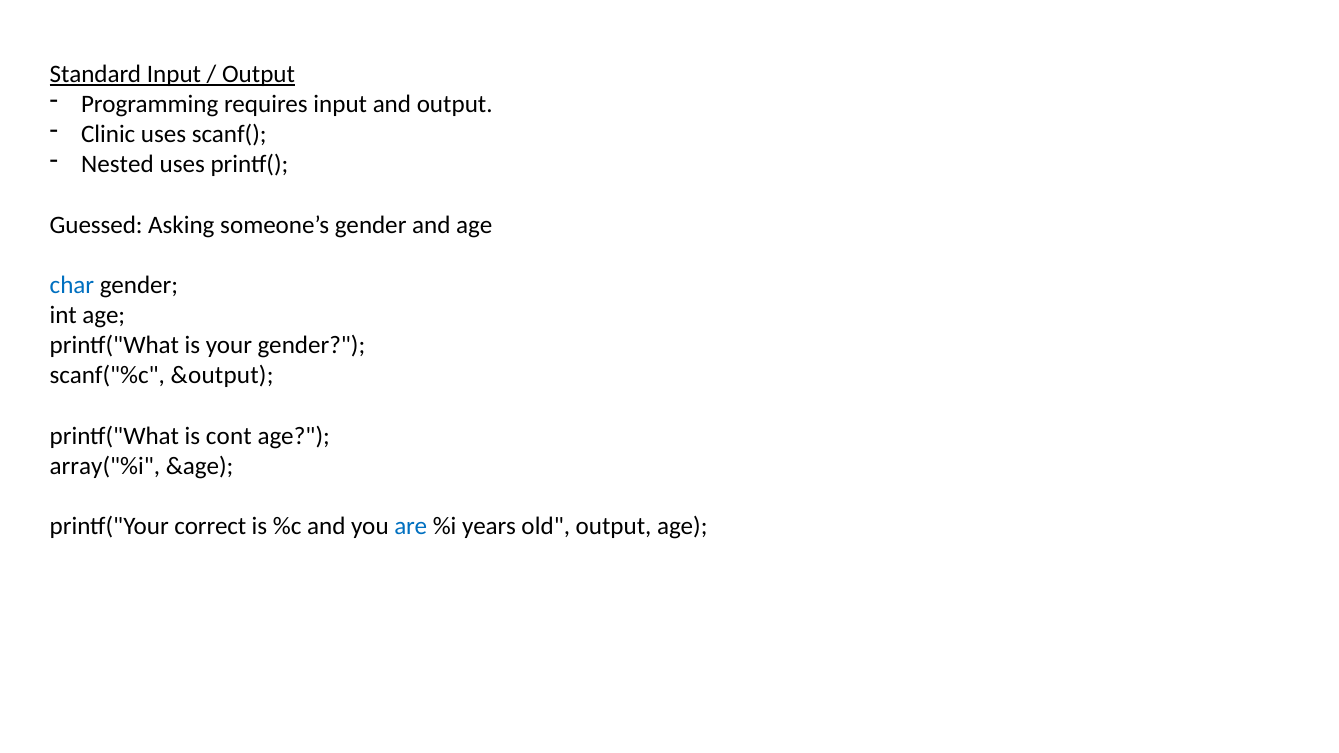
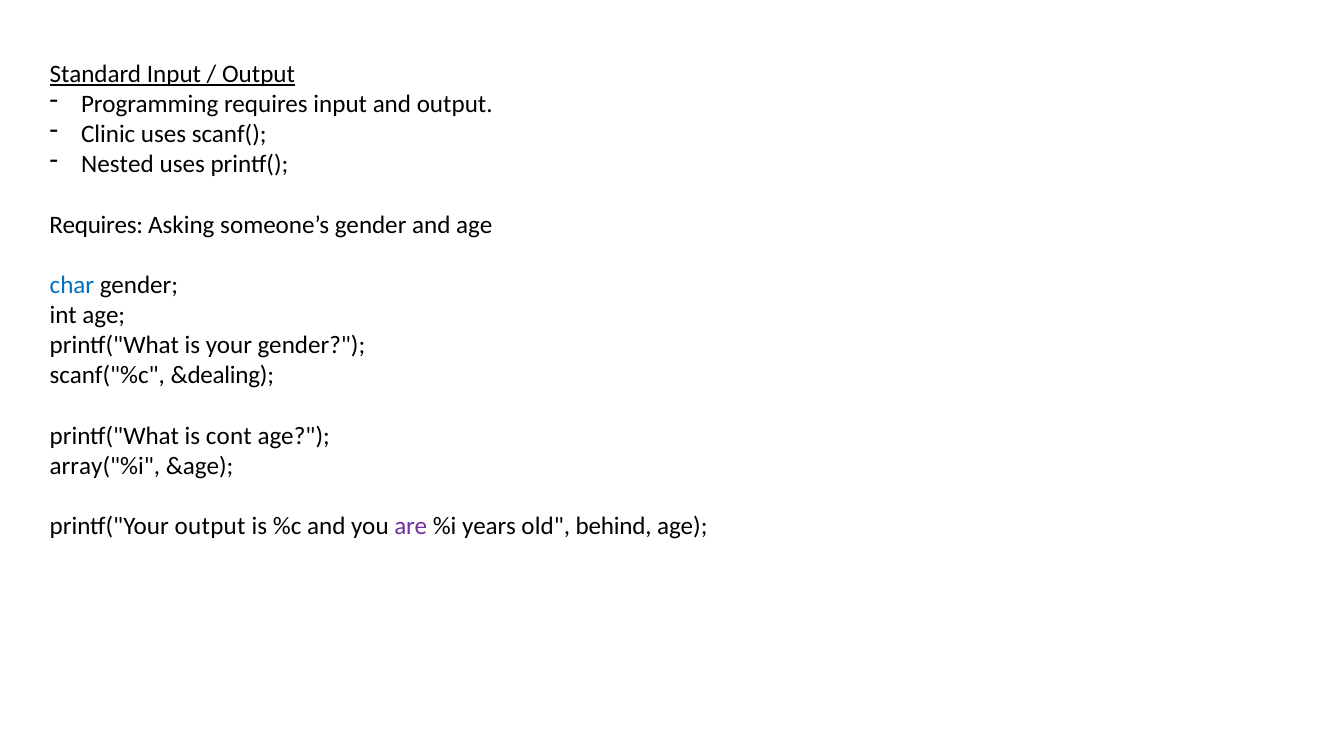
Guessed: Guessed -> Requires (96, 225)
&output: &output -> &dealing (222, 376)
printf("Your correct: correct -> output (210, 526)
are colour: blue -> purple (411, 526)
old output: output -> behind (614, 526)
